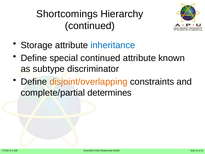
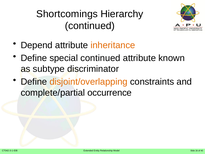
Storage: Storage -> Depend (37, 45)
inheritance colour: blue -> orange (113, 45)
determines: determines -> occurrence (110, 93)
